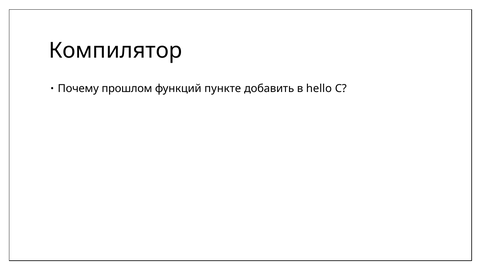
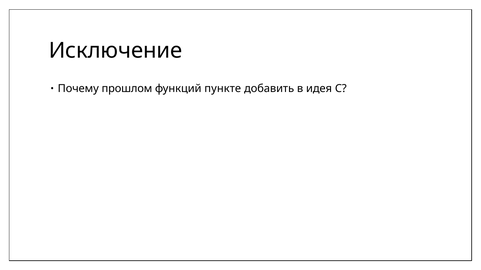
Компилятор: Компилятор -> Исключение (116, 51)
hello: hello -> идея (319, 89)
